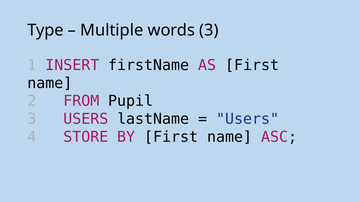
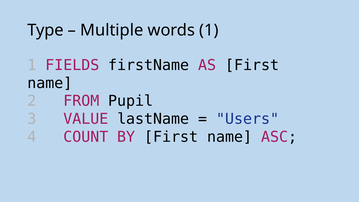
words 3: 3 -> 1 (209, 30)
INSERT: INSERT -> FIELDS (72, 65)
3 USERS: USERS -> VALUE (86, 119)
STORE: STORE -> COUNT (86, 137)
